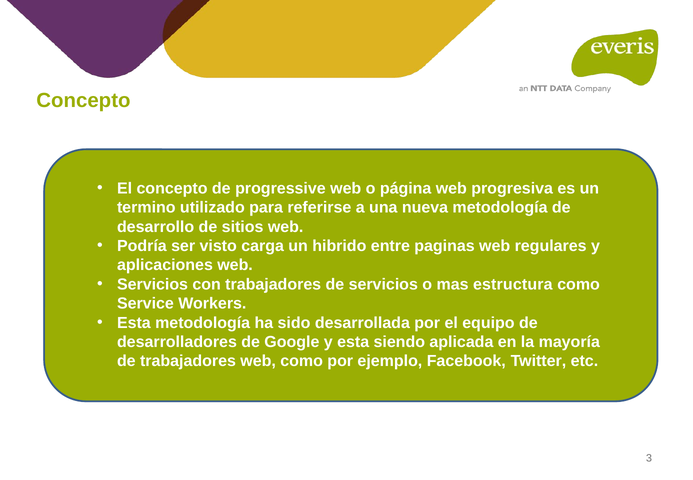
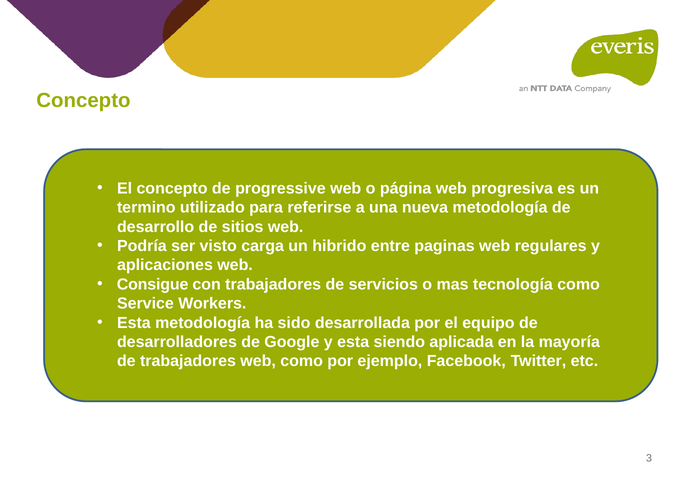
Servicios: Servicios -> Consigue (153, 284)
estructura: estructura -> tecnología (513, 284)
